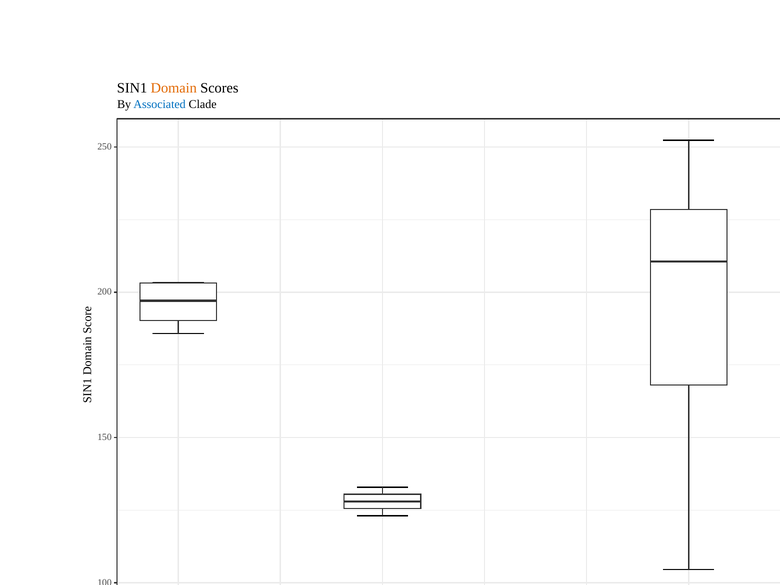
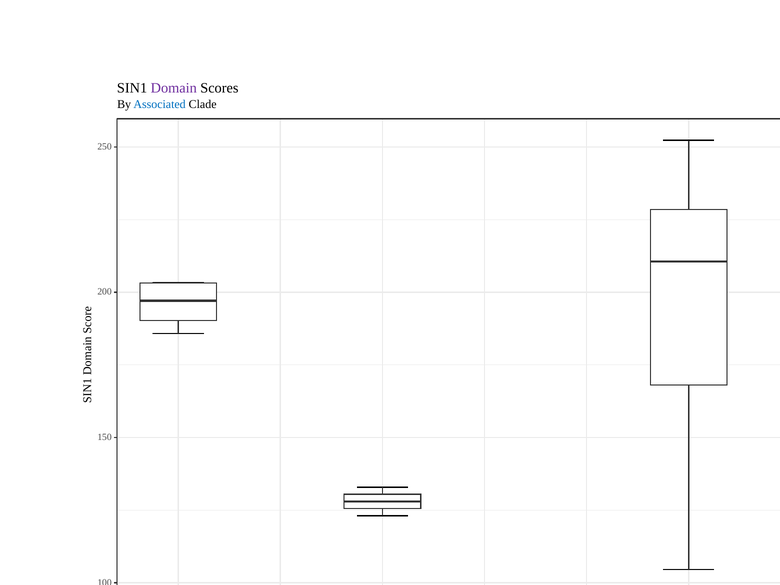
Domain colour: orange -> purple (174, 88)
